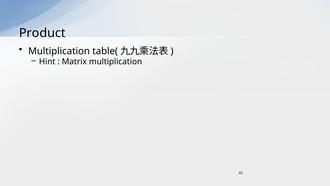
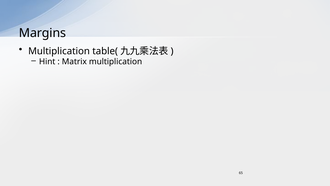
Product: Product -> Margins (42, 33)
